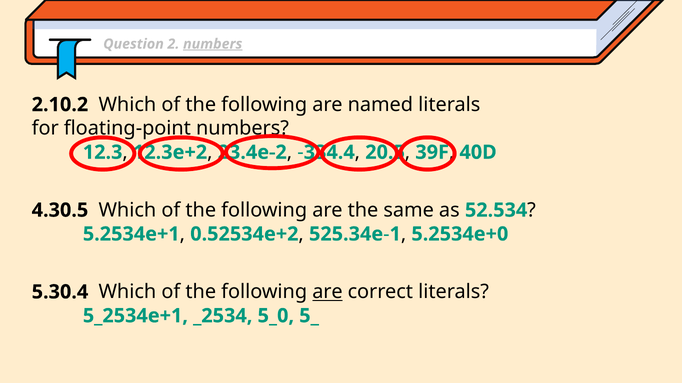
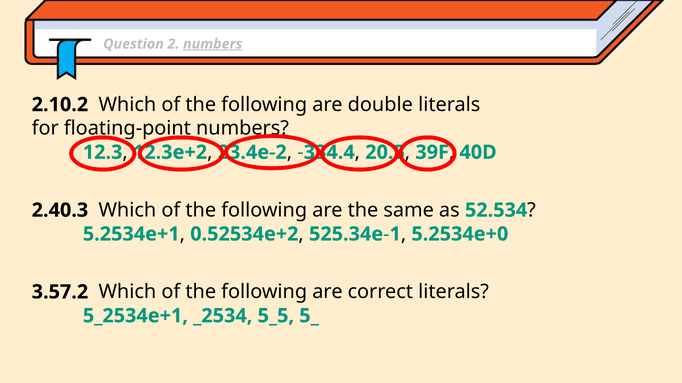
named: named -> double (380, 105)
4.30.5: 4.30.5 -> 2.40.3 (60, 210)
5.30.4: 5.30.4 -> 3.57.2 (60, 292)
are underline: present -> none (327, 292)
5_0: 5_0 -> 5_5 (276, 316)
